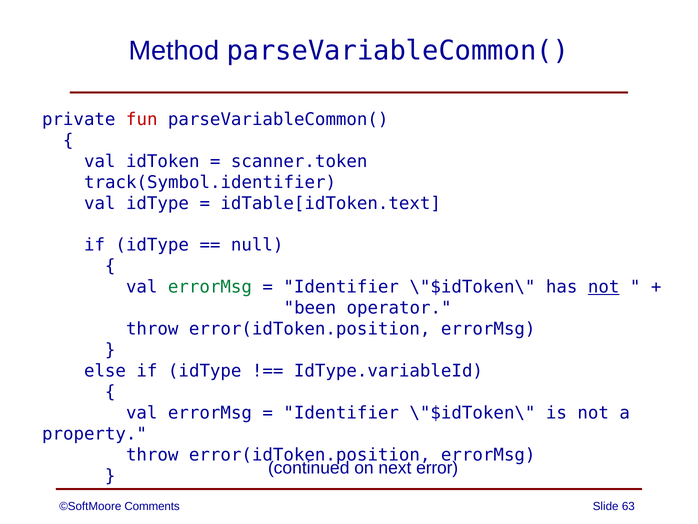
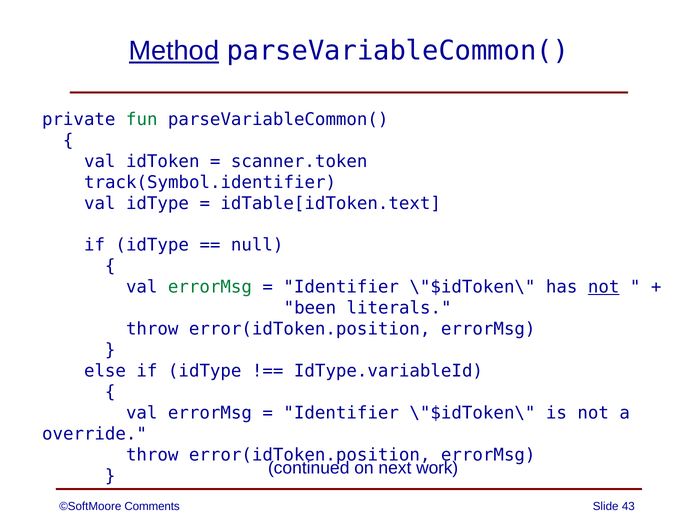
Method underline: none -> present (174, 51)
fun colour: red -> green (142, 119)
operator: operator -> literals (399, 308)
property: property -> override (95, 433)
error: error -> work (437, 468)
63: 63 -> 43 (628, 506)
